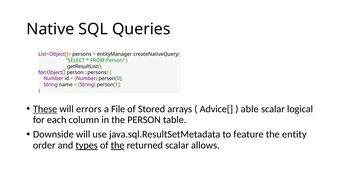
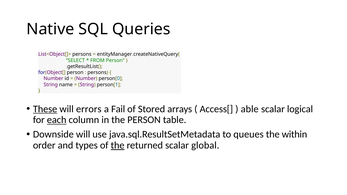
File: File -> Fail (118, 109)
Advice[: Advice[ -> Access[ (216, 109)
each underline: none -> present (57, 120)
feature: feature -> queues (249, 135)
entity: entity -> within (294, 135)
types underline: present -> none (87, 145)
allows: allows -> global (205, 145)
